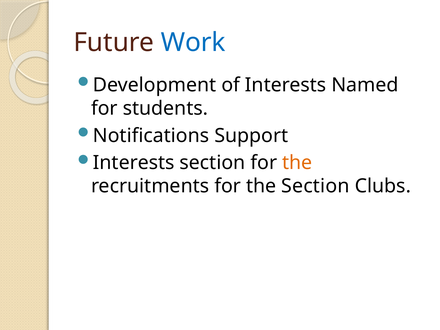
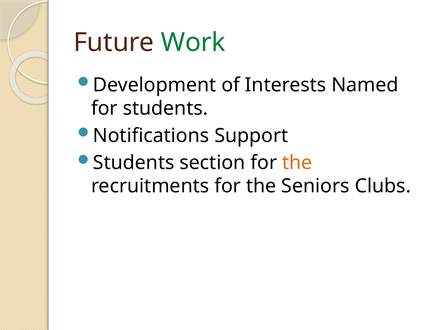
Work colour: blue -> green (193, 43)
Interests: Interests -> Students (134, 163)
the Section: Section -> Seniors (315, 186)
